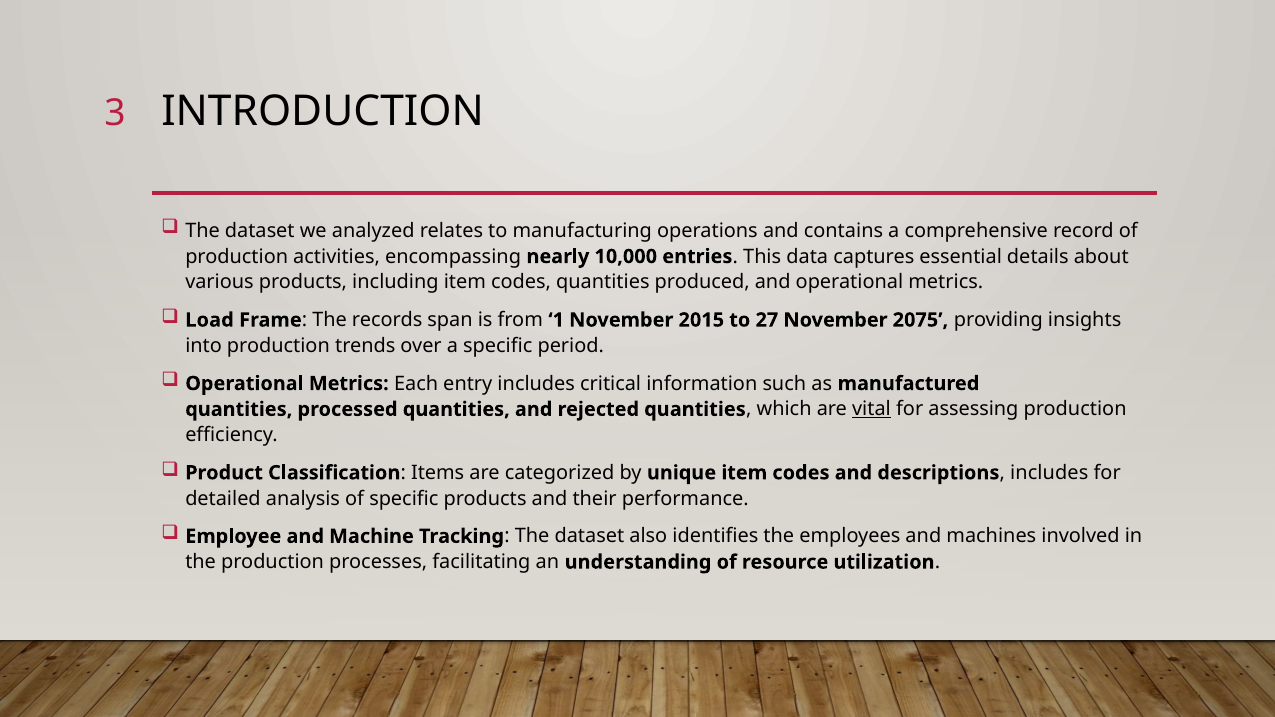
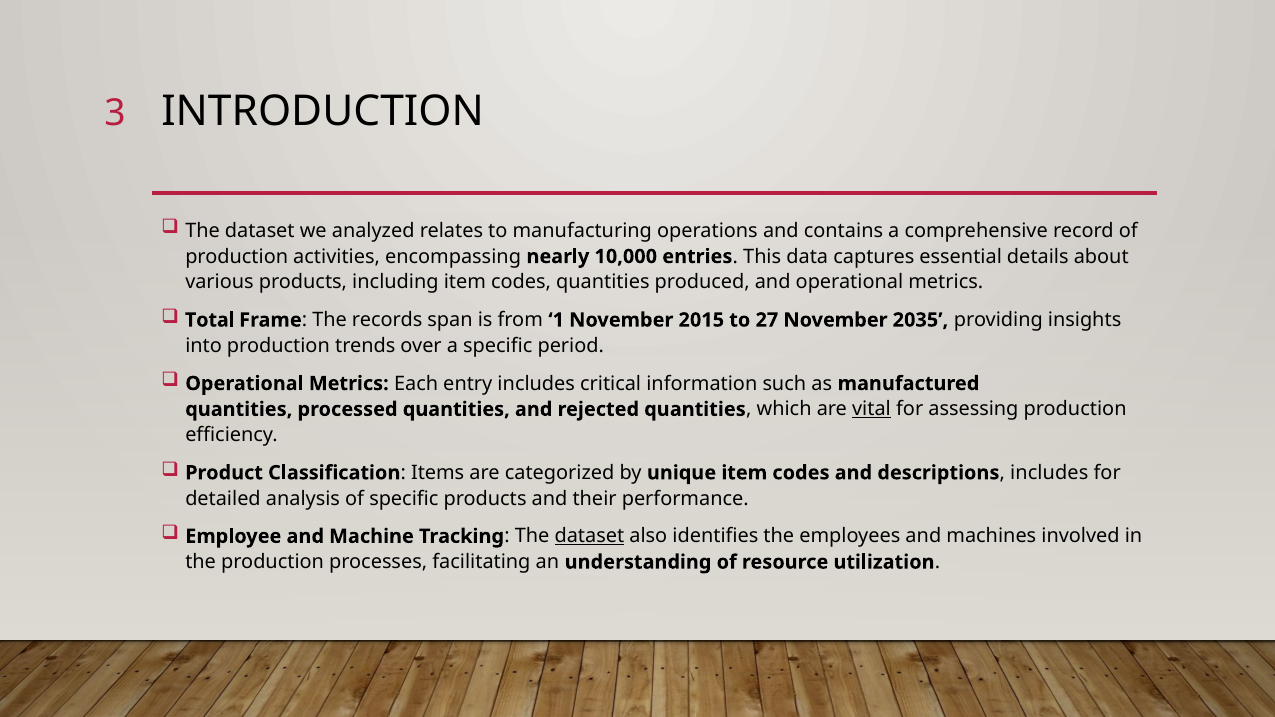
Load: Load -> Total (210, 320)
2075: 2075 -> 2035 (920, 320)
dataset underline: none -> present (589, 536)
